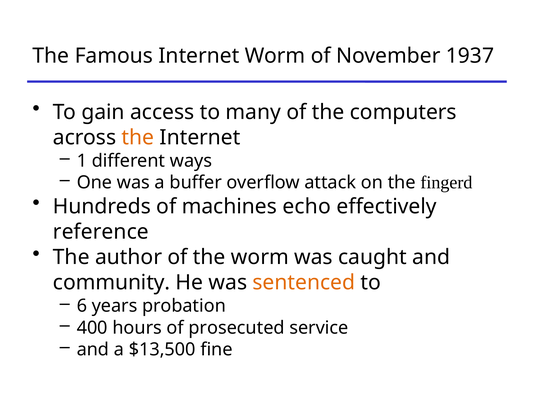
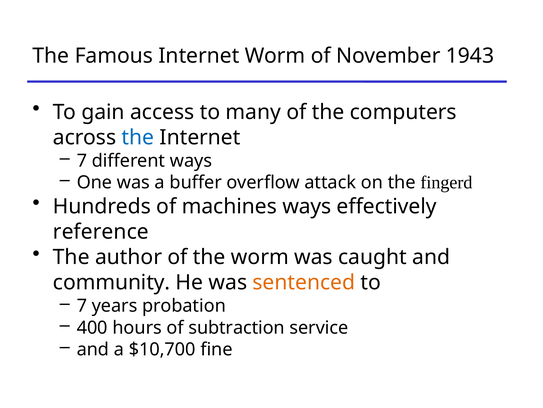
1937: 1937 -> 1943 (470, 56)
the colour: orange -> blue (138, 137)
1: 1 -> 7 (82, 161)
machines echo: echo -> ways (307, 206)
6: 6 -> 7 (82, 305)
prosecuted: prosecuted -> subtraction (237, 327)
$13,500: $13,500 -> $10,700 (162, 349)
